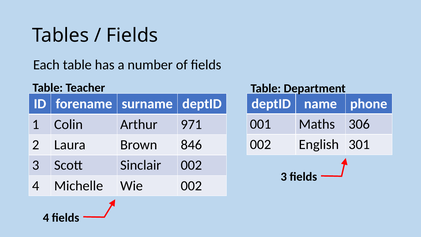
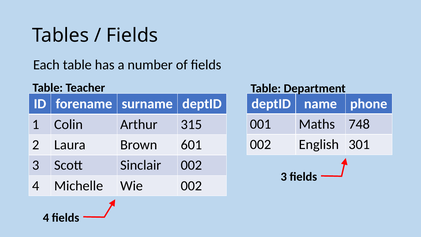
306: 306 -> 748 (359, 124)
971: 971 -> 315 (191, 124)
846: 846 -> 601 (191, 145)
